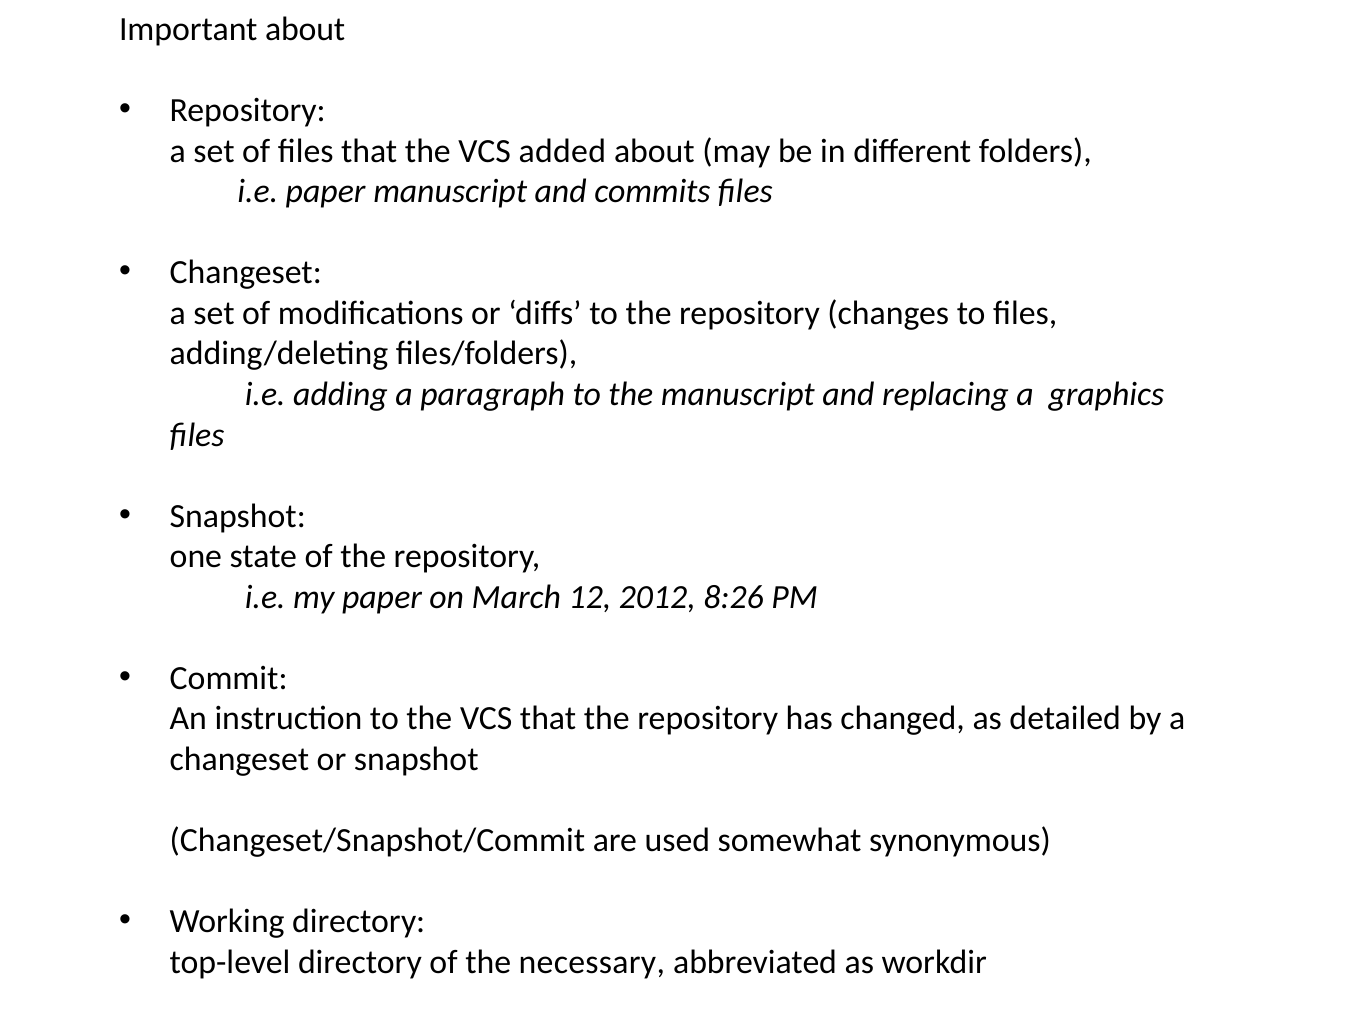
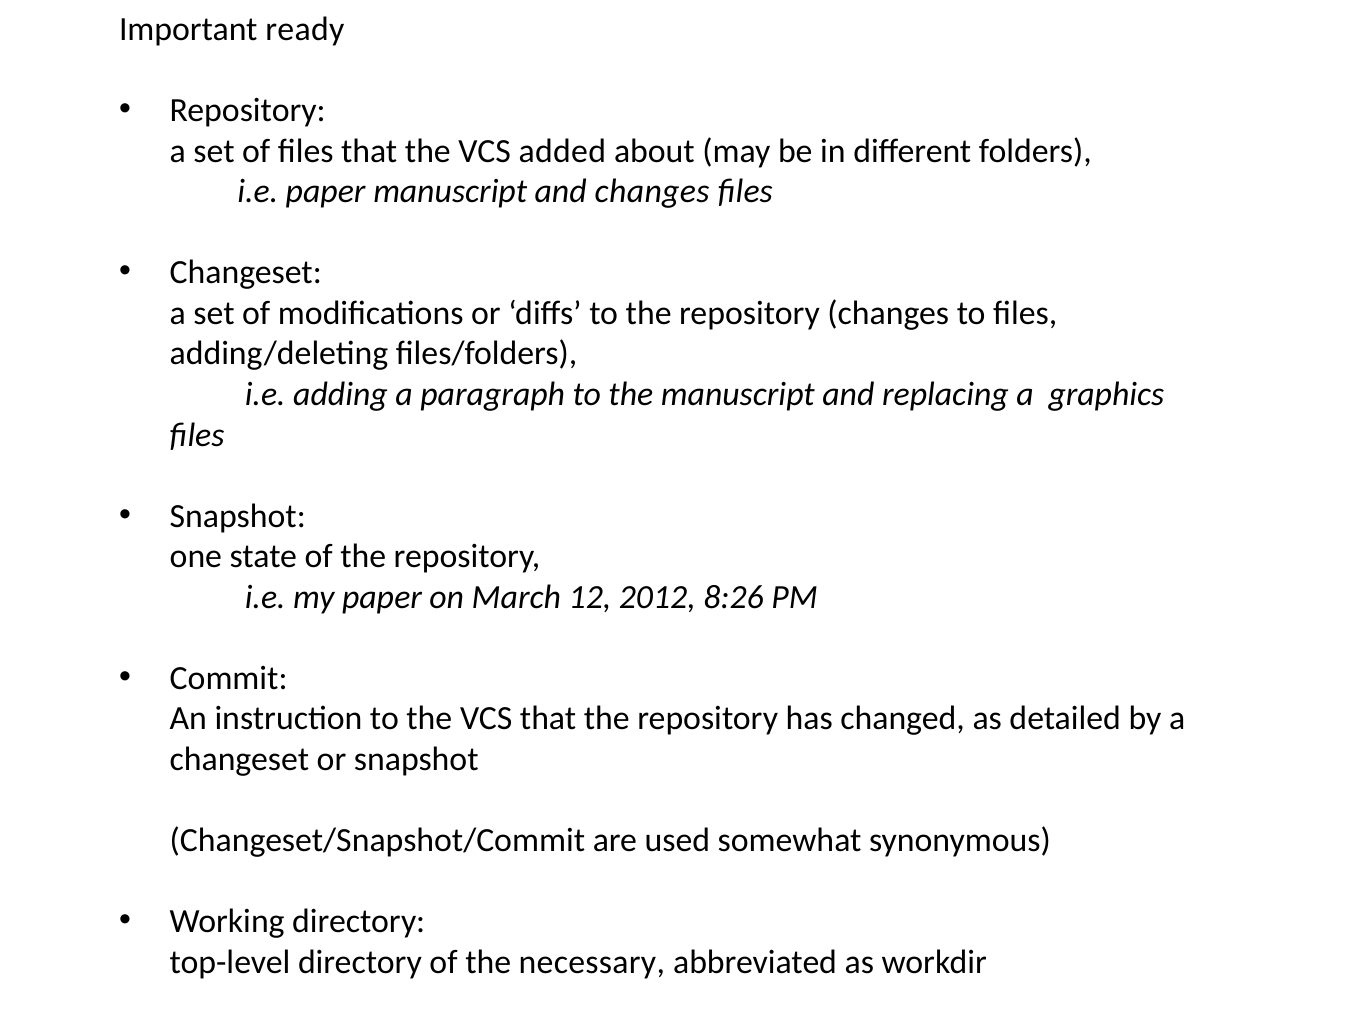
Important about: about -> ready (305, 29)
and commits: commits -> changes (652, 191)
